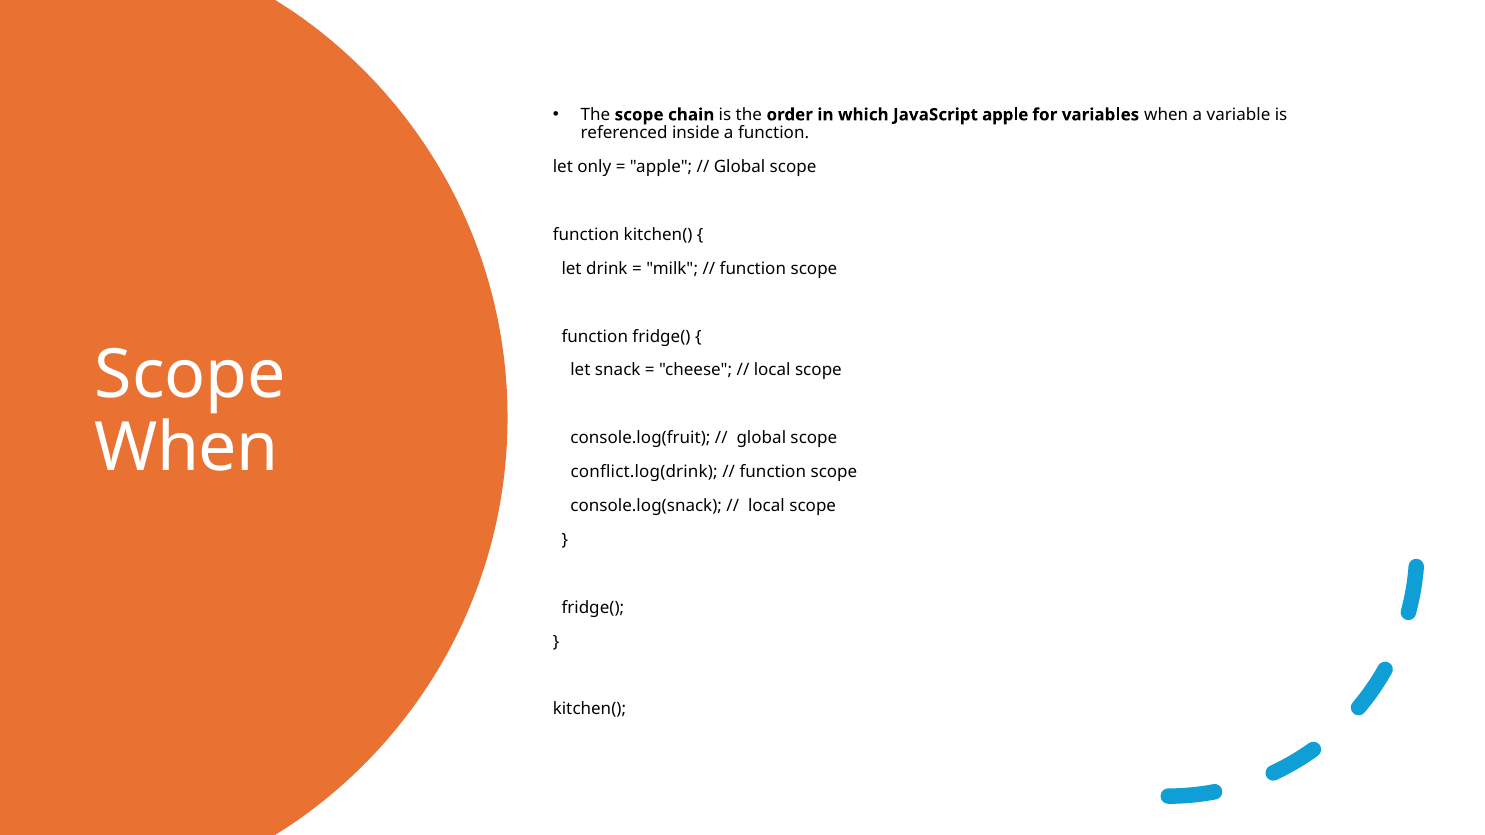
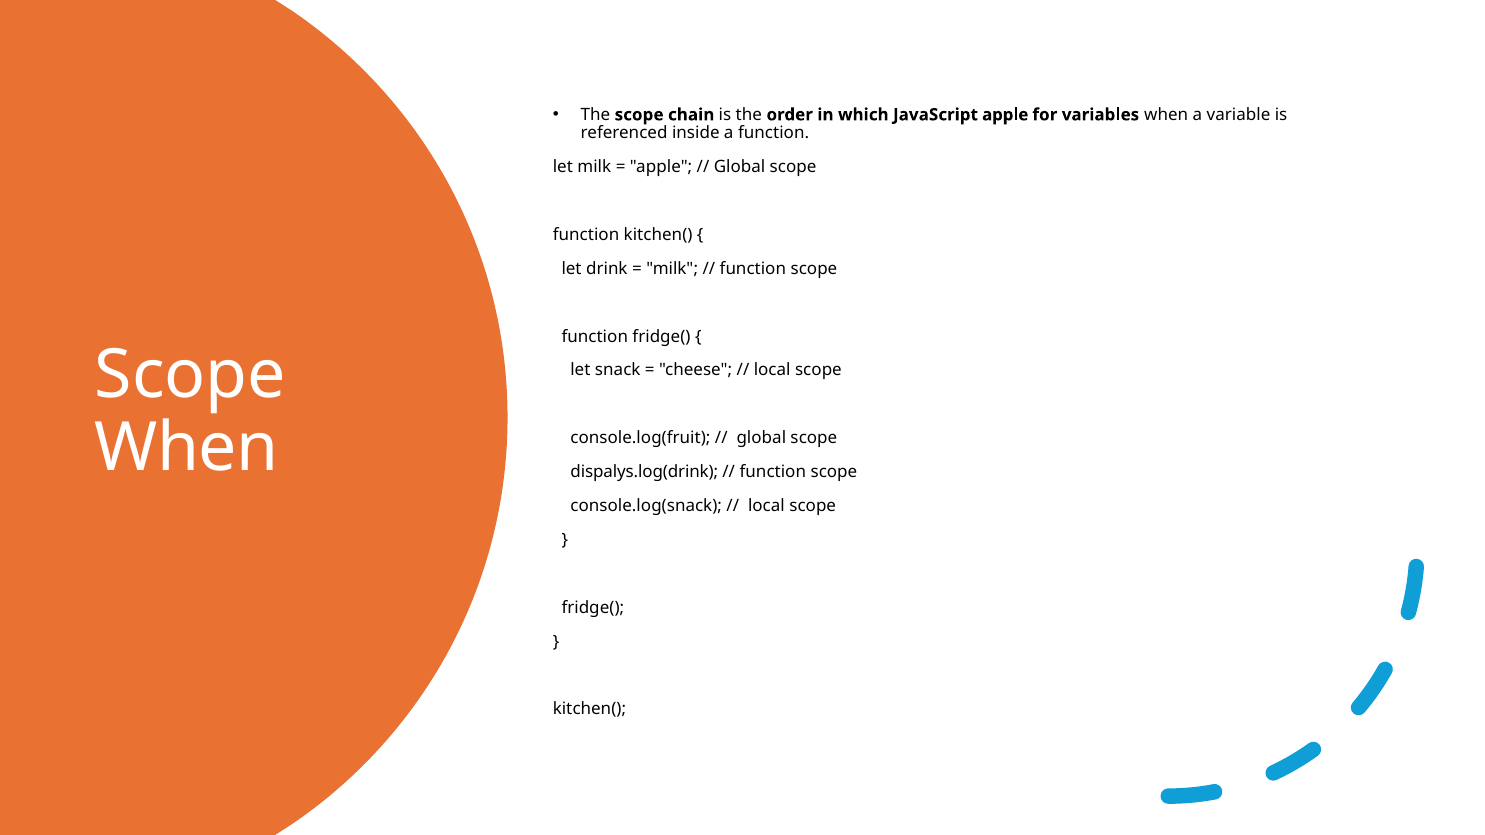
let only: only -> milk (594, 167)
conflict.log(drink: conflict.log(drink -> dispalys.log(drink (644, 472)
